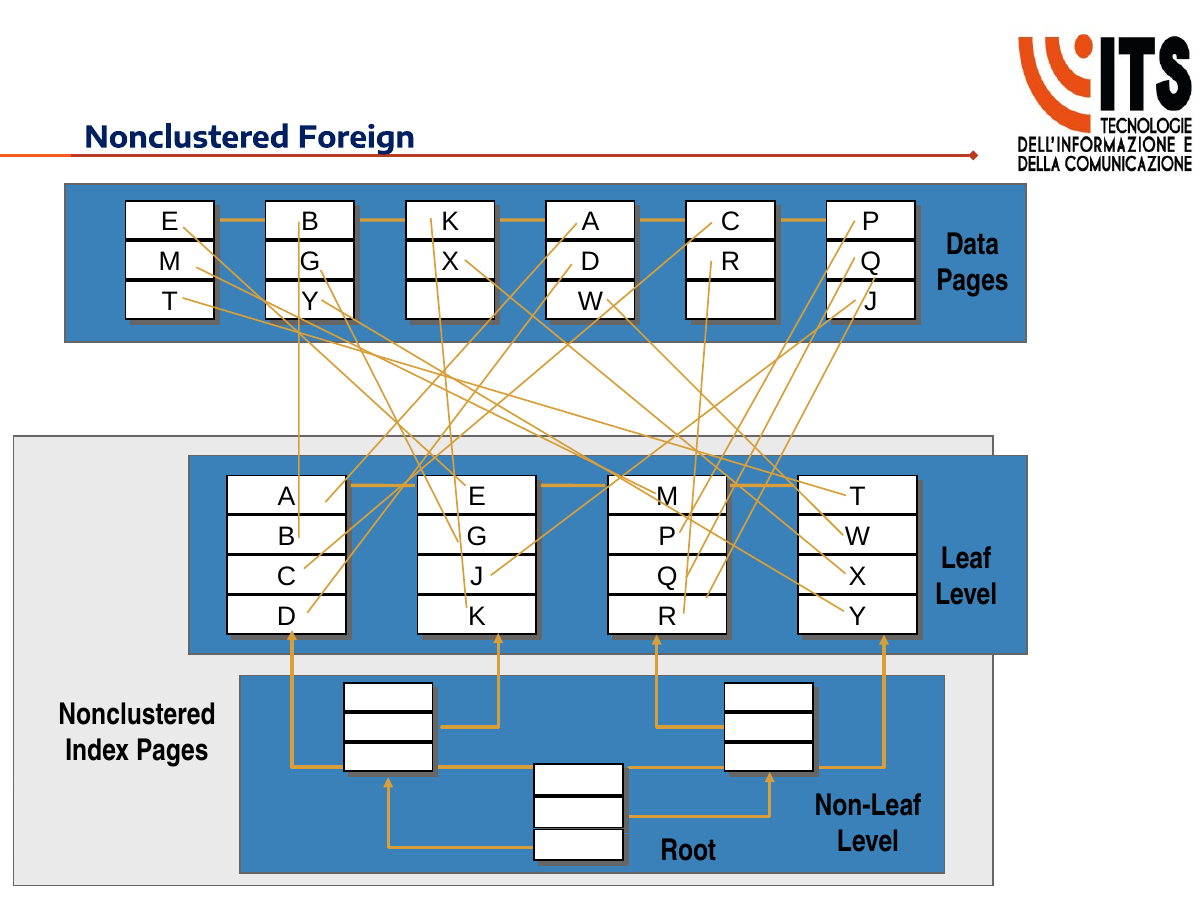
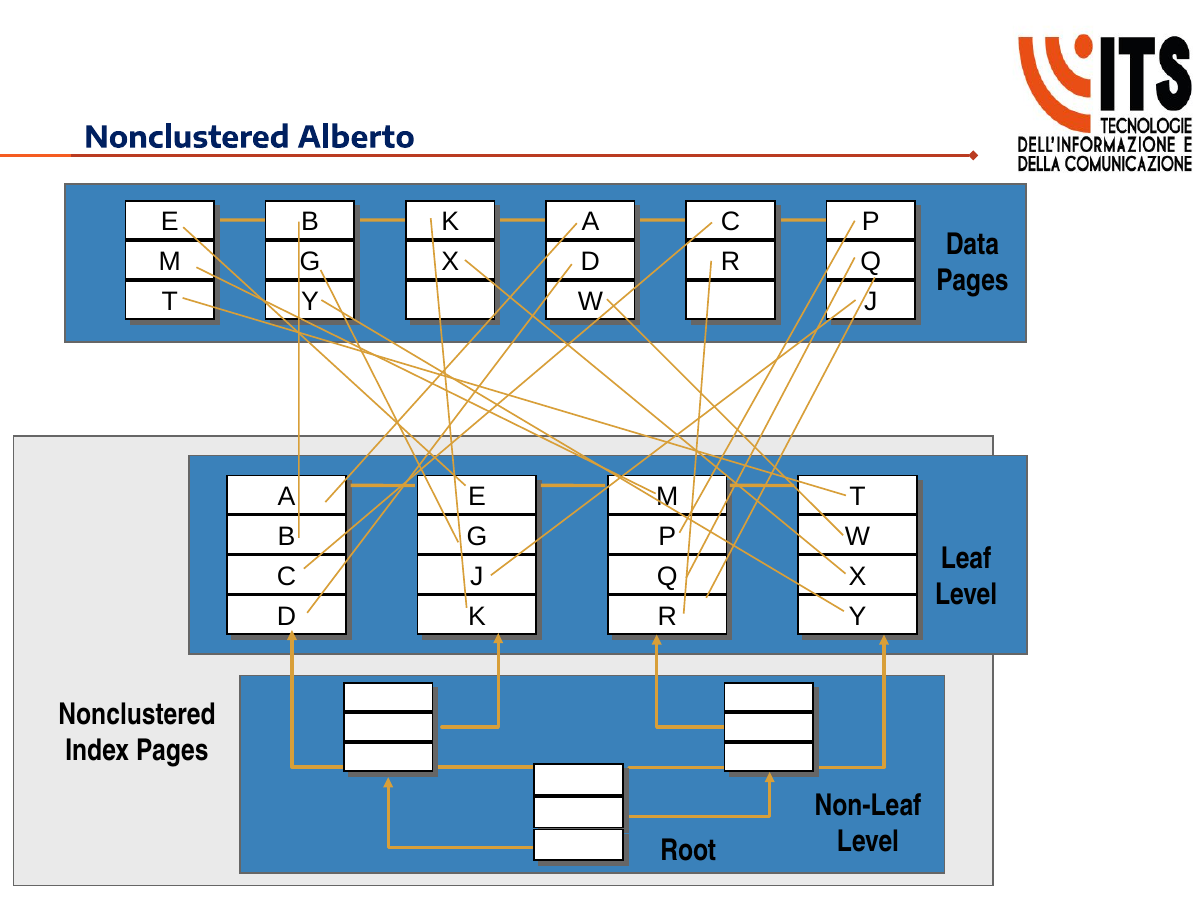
Foreign: Foreign -> Alberto (356, 138)
